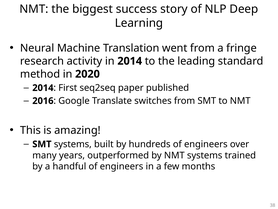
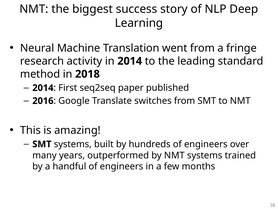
2020: 2020 -> 2018 (87, 74)
